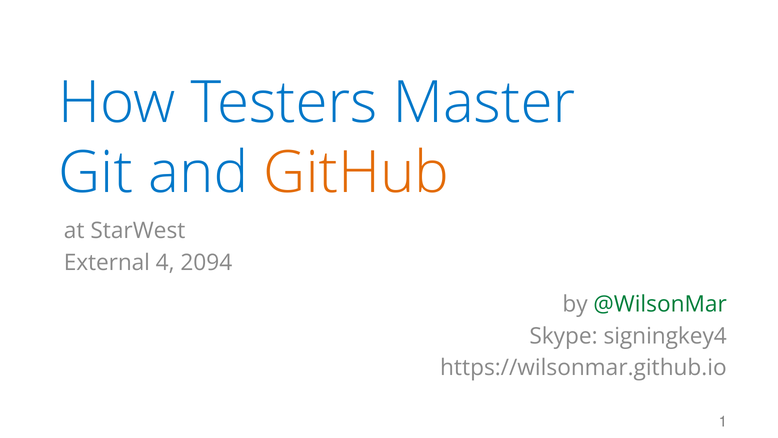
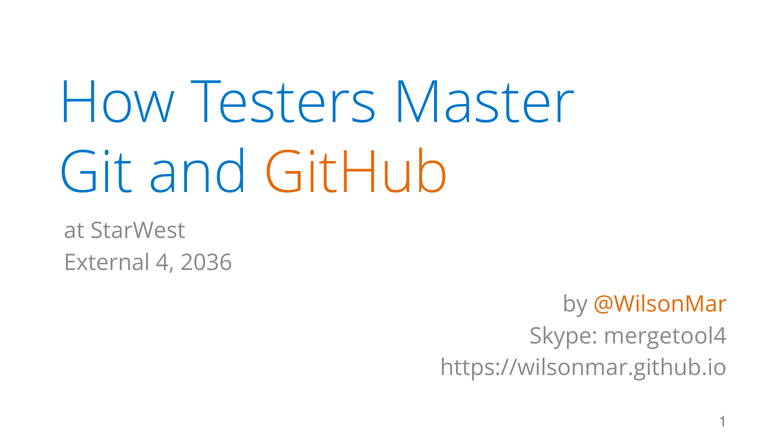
2094: 2094 -> 2036 (206, 262)
@WilsonMar colour: green -> orange (660, 304)
signingkey4: signingkey4 -> mergetool4 (665, 336)
